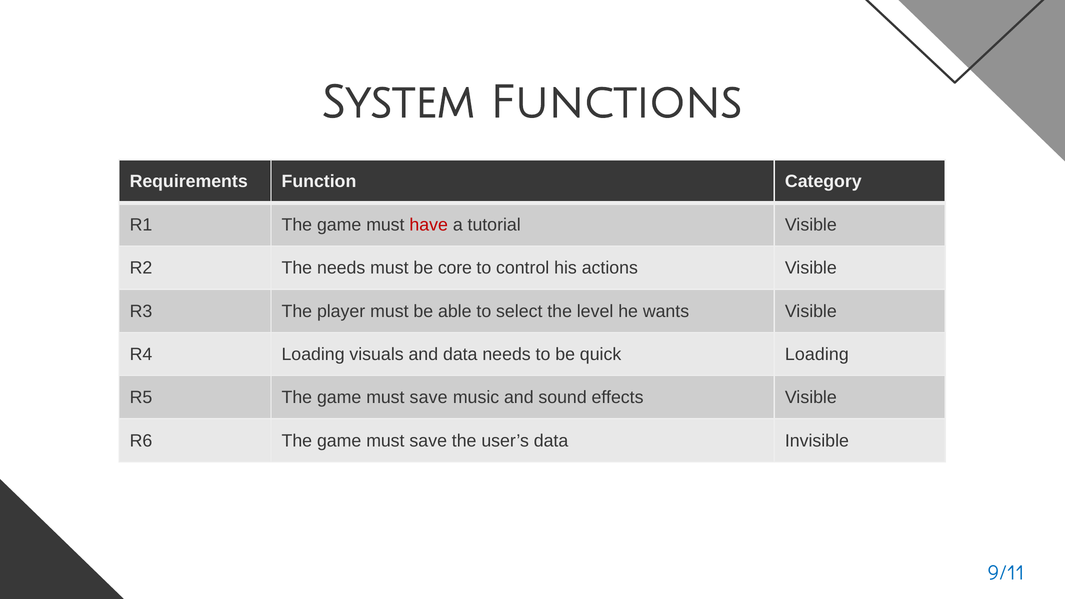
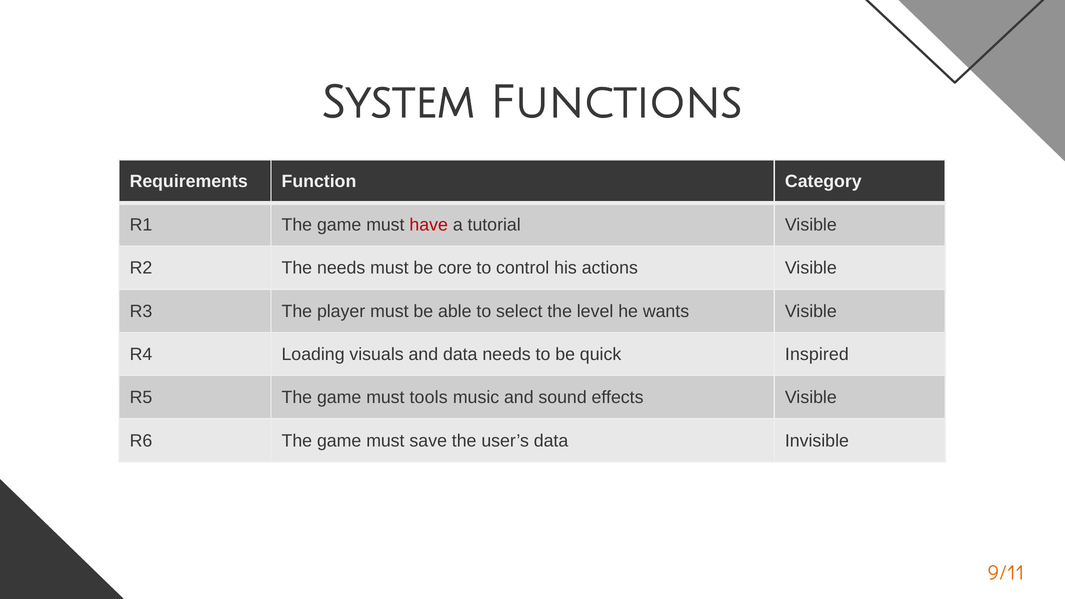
quick Loading: Loading -> Inspired (817, 354)
save: save -> tools (429, 398)
9/11 colour: blue -> orange (1006, 573)
